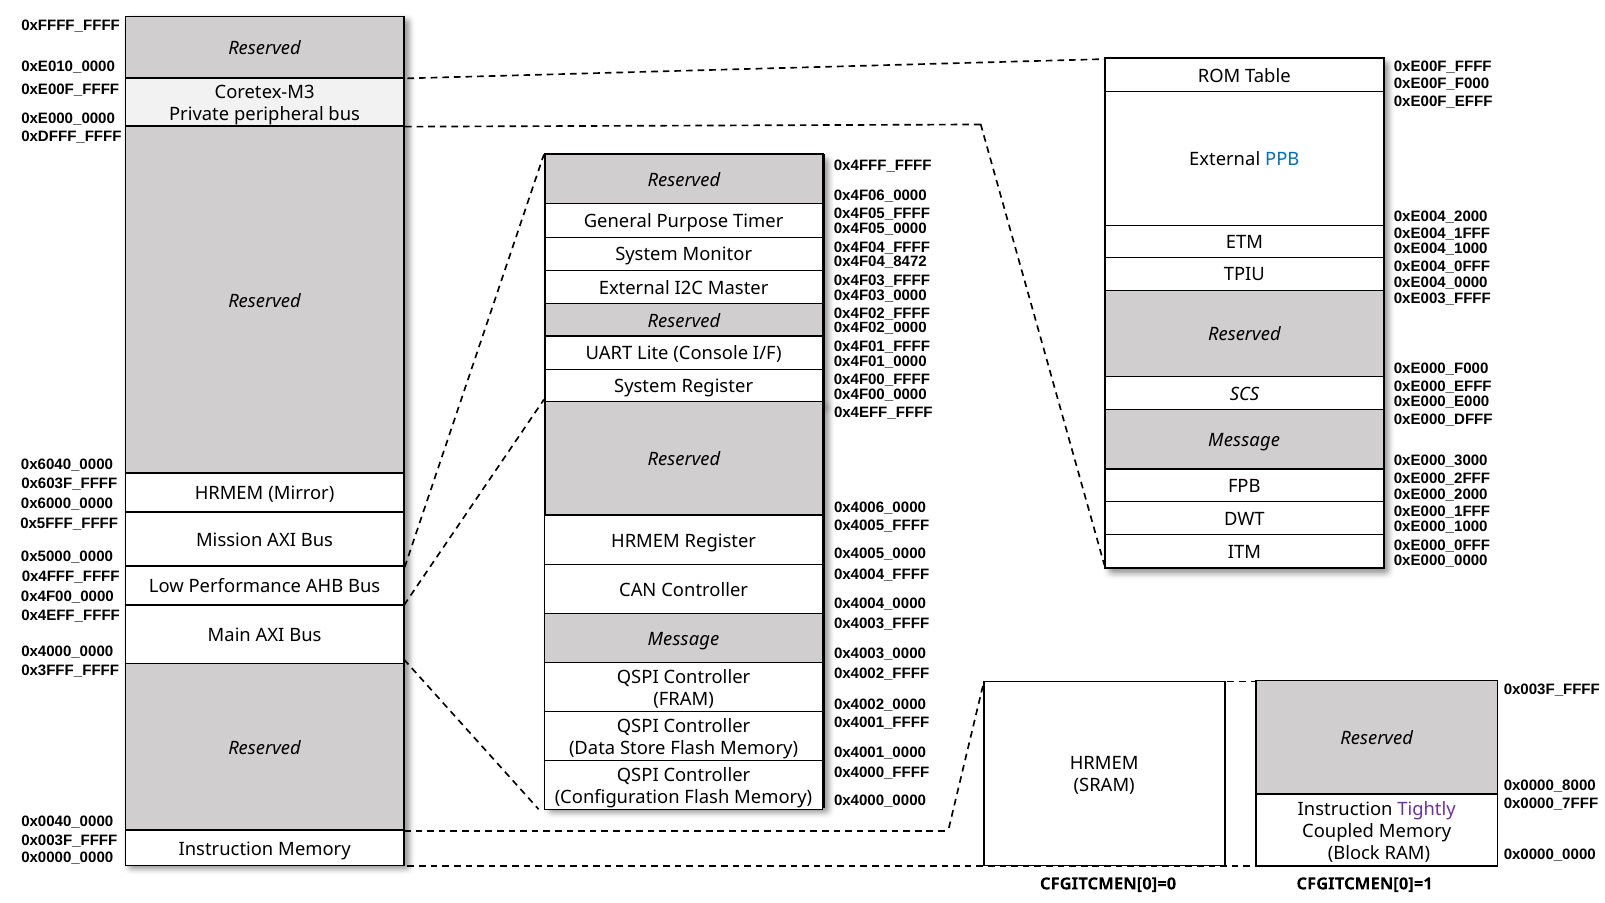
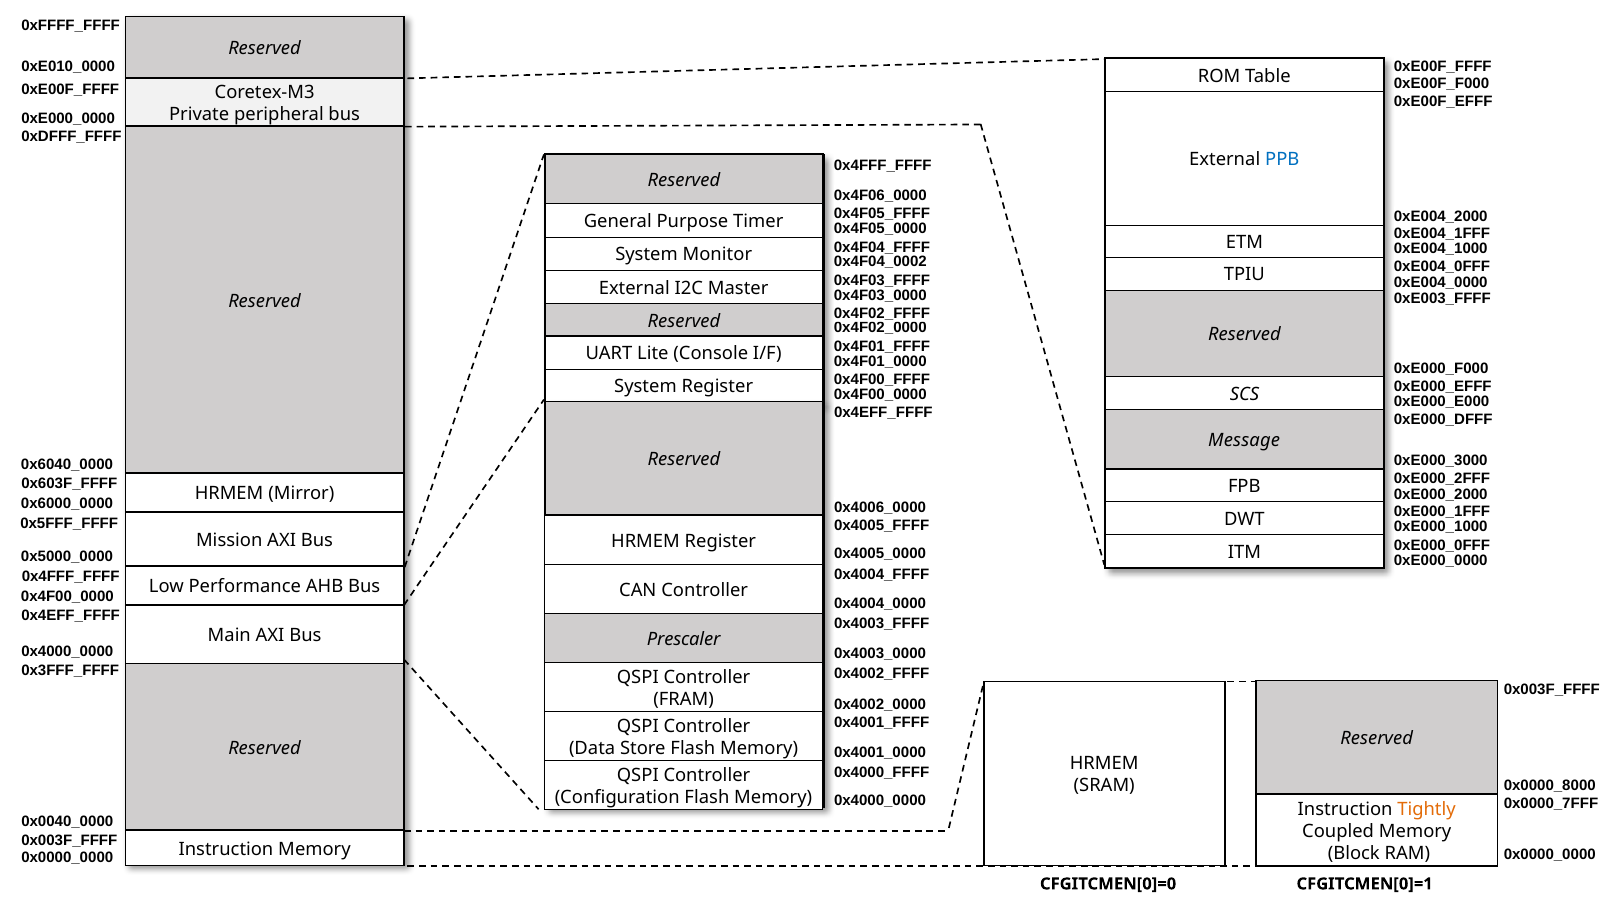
0x4F04_8472: 0x4F04_8472 -> 0x4F04_0002 (880, 262)
Message: Message -> Prescaler (684, 639)
Tightly colour: purple -> orange (1426, 809)
